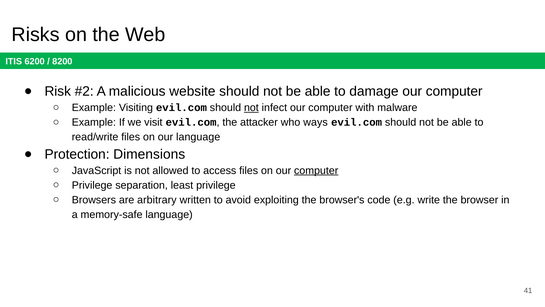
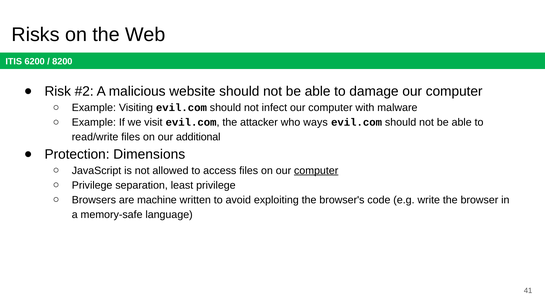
not underline: present -> none (251, 108)
our language: language -> additional (198, 137)
arbitrary: arbitrary -> machine (157, 200)
